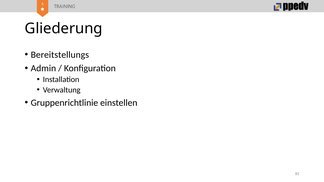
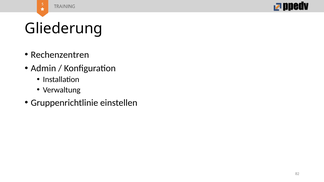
Bereitstellungs: Bereitstellungs -> Rechenzentren (60, 55)
